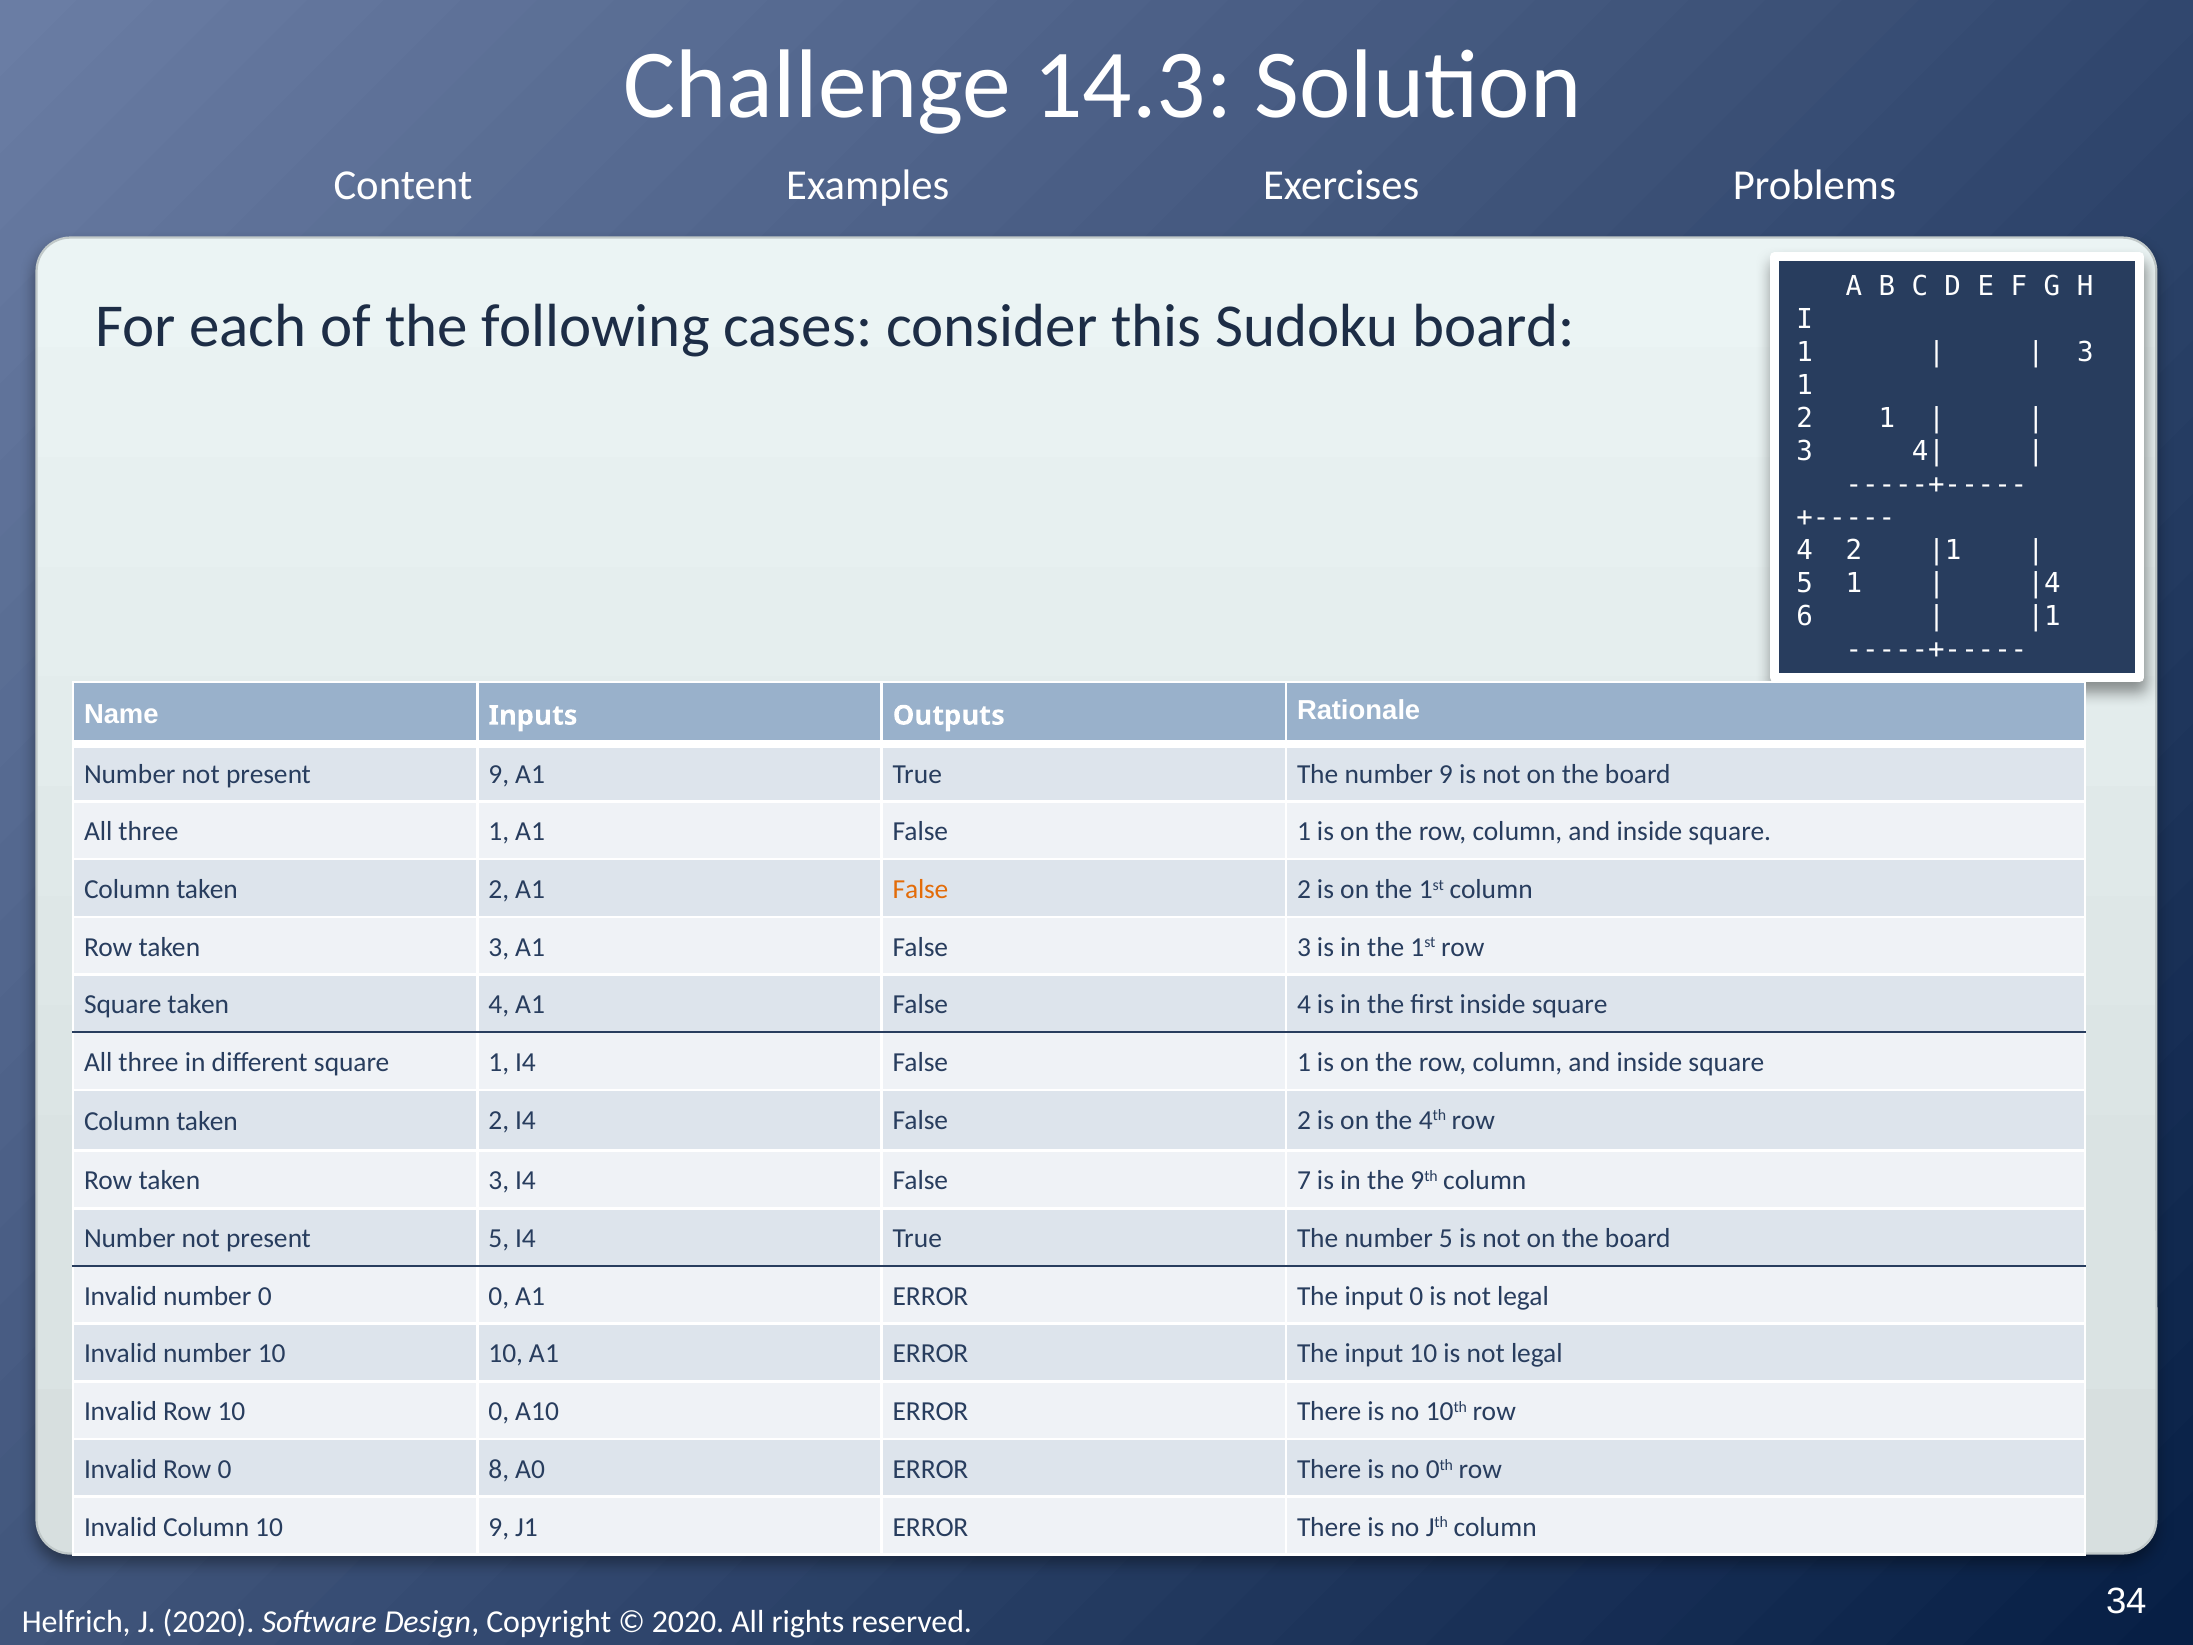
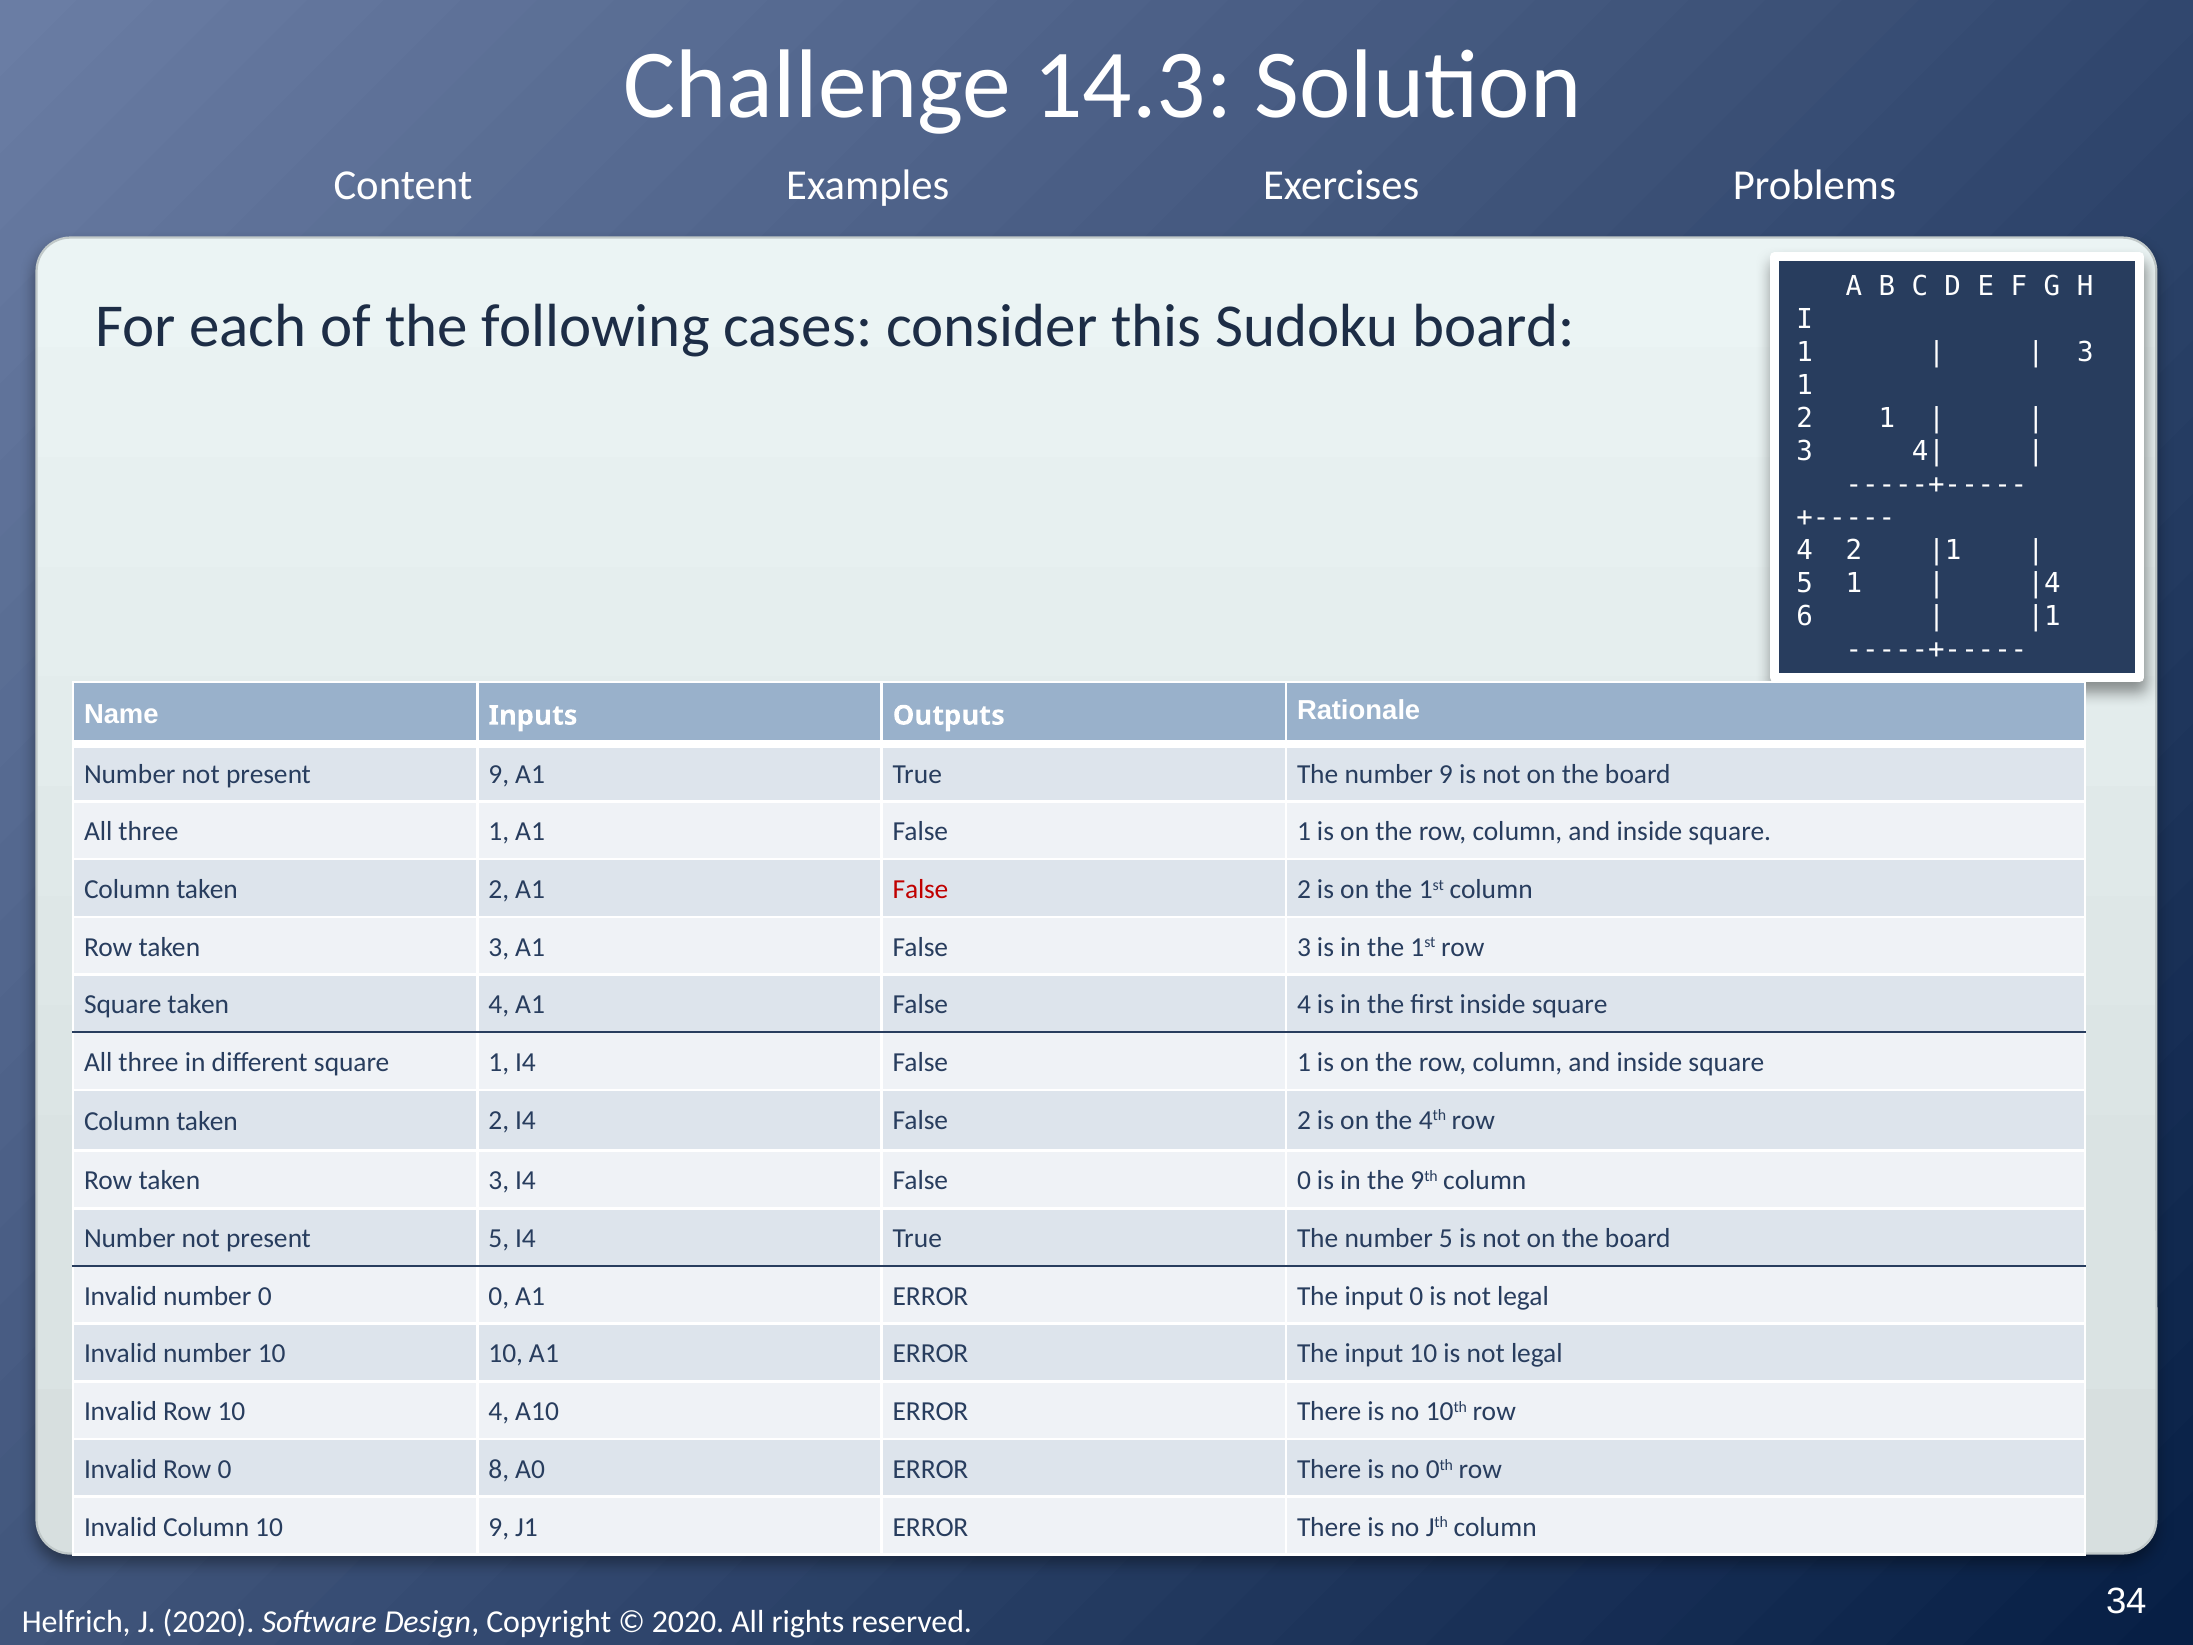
False colour: orange -> red (921, 889)
False 7: 7 -> 0 (1304, 1181)
10 0: 0 -> 4 (499, 1411)
